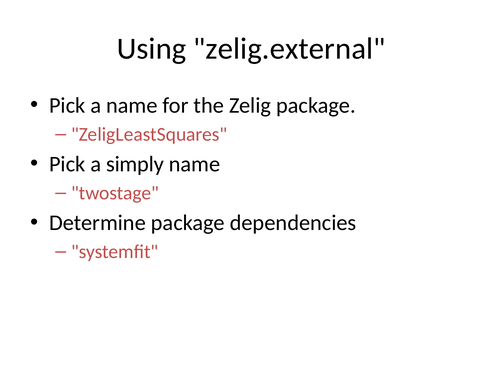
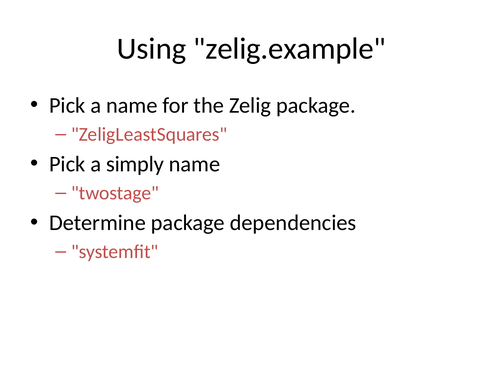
zelig.external: zelig.external -> zelig.example (290, 49)
